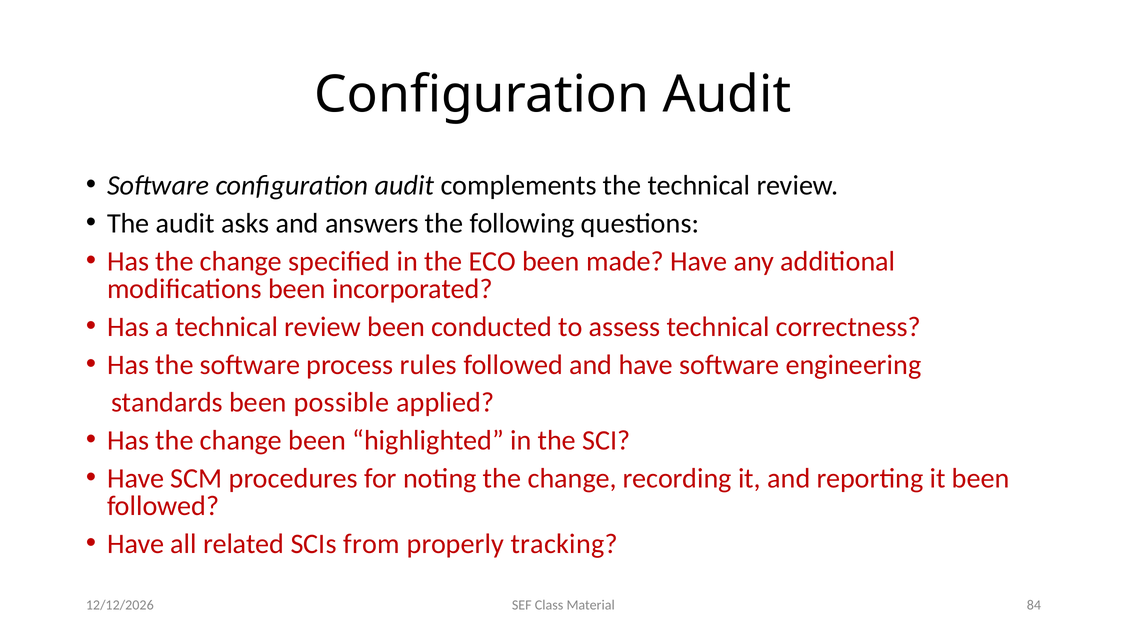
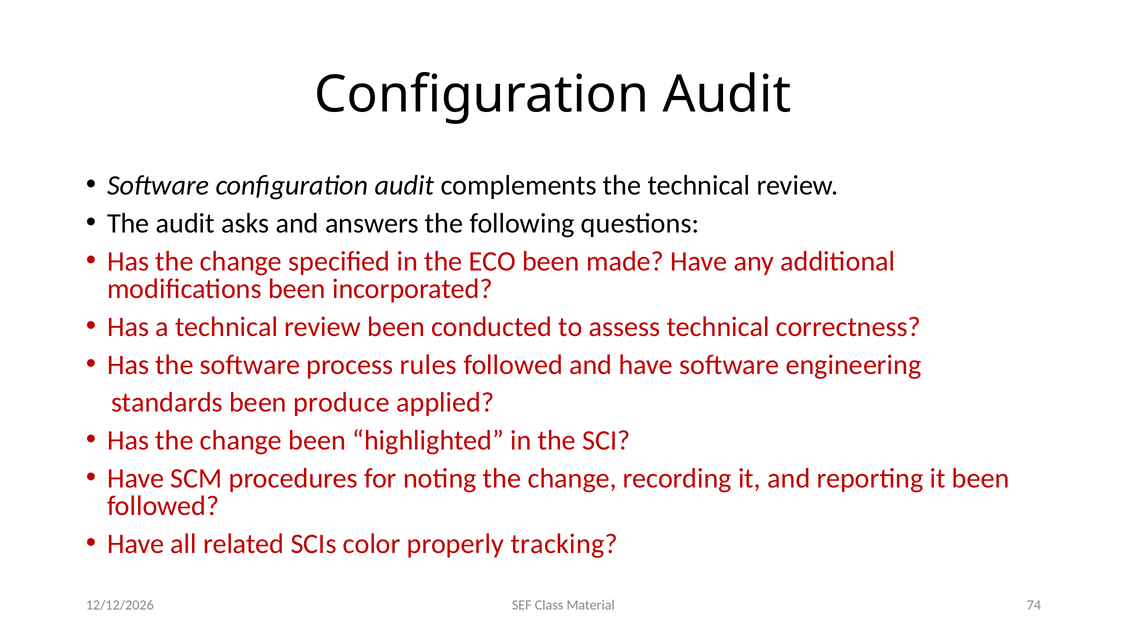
possible: possible -> produce (341, 403)
from: from -> color (372, 544)
84: 84 -> 74 (1034, 605)
